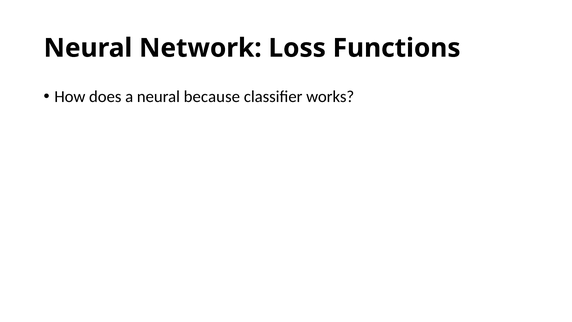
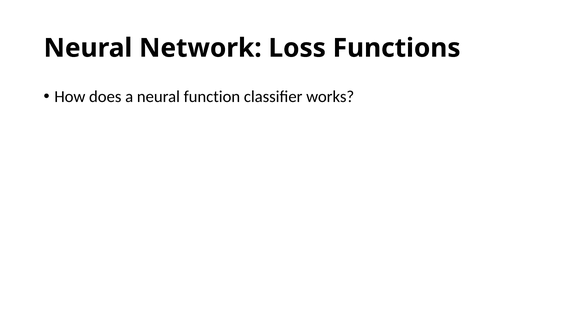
because: because -> function (212, 97)
